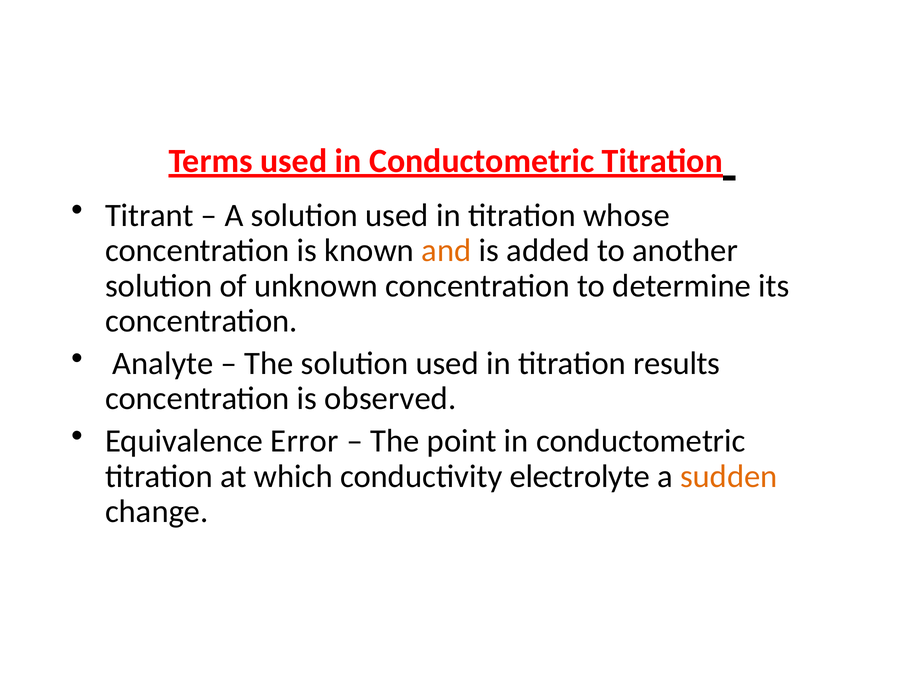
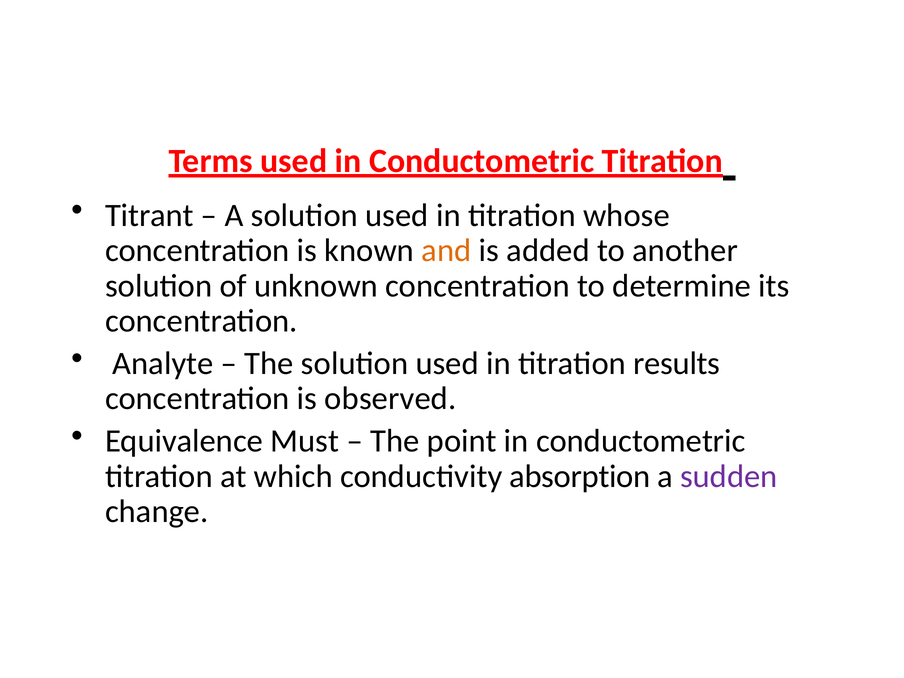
Error: Error -> Must (305, 441)
electrolyte: electrolyte -> absorption (580, 476)
sudden colour: orange -> purple (729, 476)
